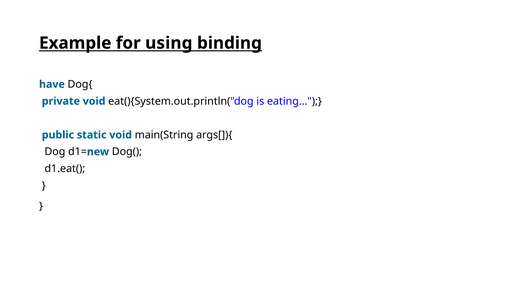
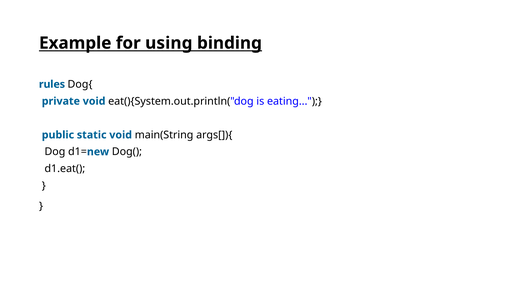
have: have -> rules (52, 84)
